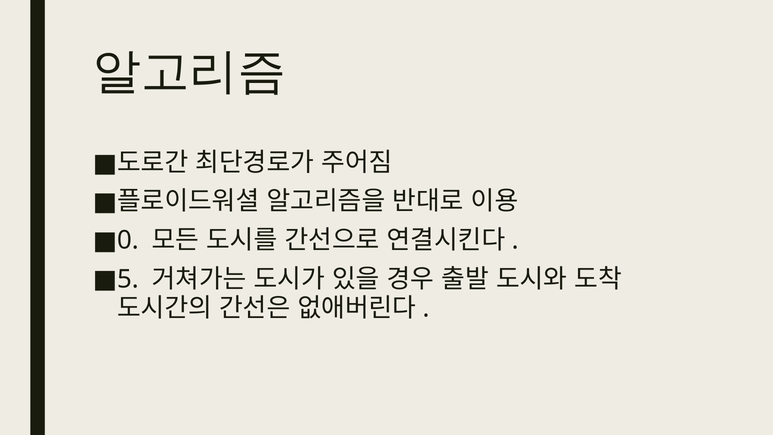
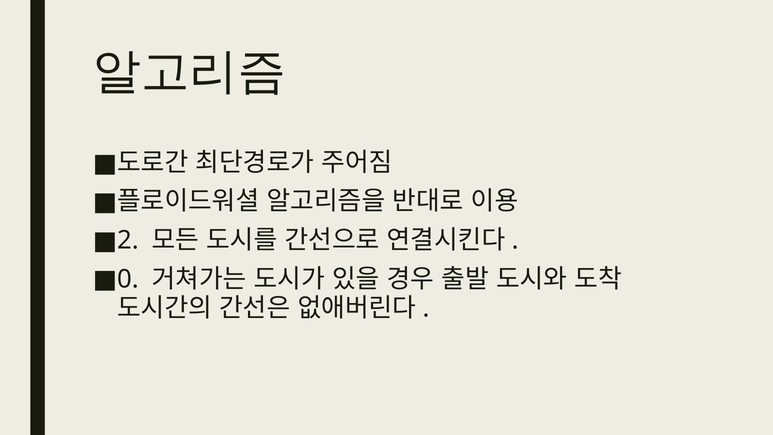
0: 0 -> 2 (128, 240)
5: 5 -> 0 (128, 279)
